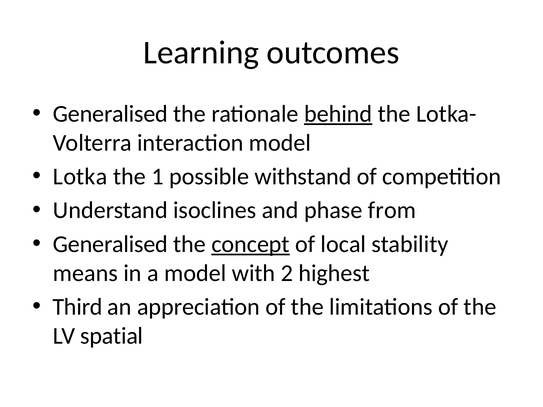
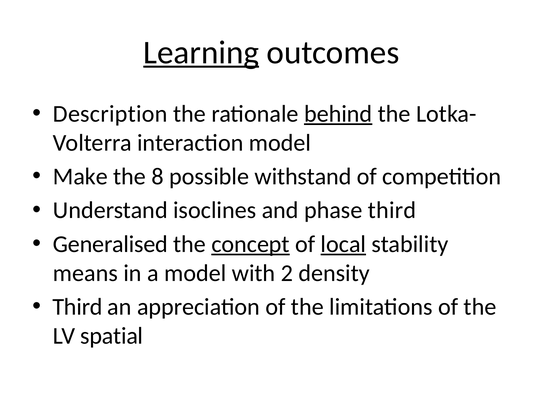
Learning underline: none -> present (201, 53)
Generalised: Generalised -> Description (110, 114)
Lotka: Lotka -> Make (80, 177)
1: 1 -> 8 (157, 177)
phase from: from -> third (392, 210)
local underline: none -> present (343, 244)
highest: highest -> density (334, 273)
